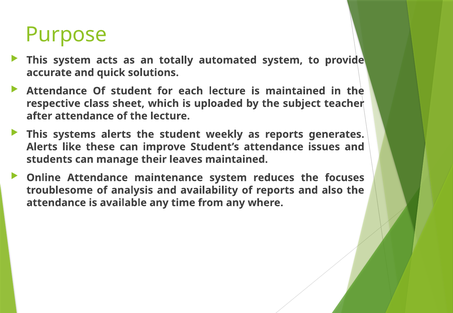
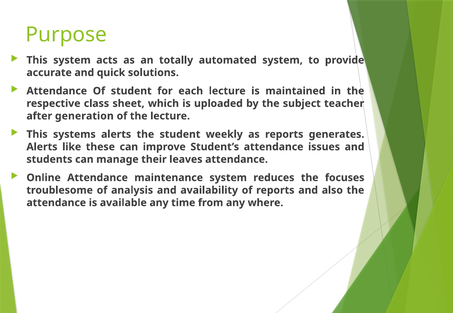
after attendance: attendance -> generation (84, 116)
leaves maintained: maintained -> attendance (237, 160)
